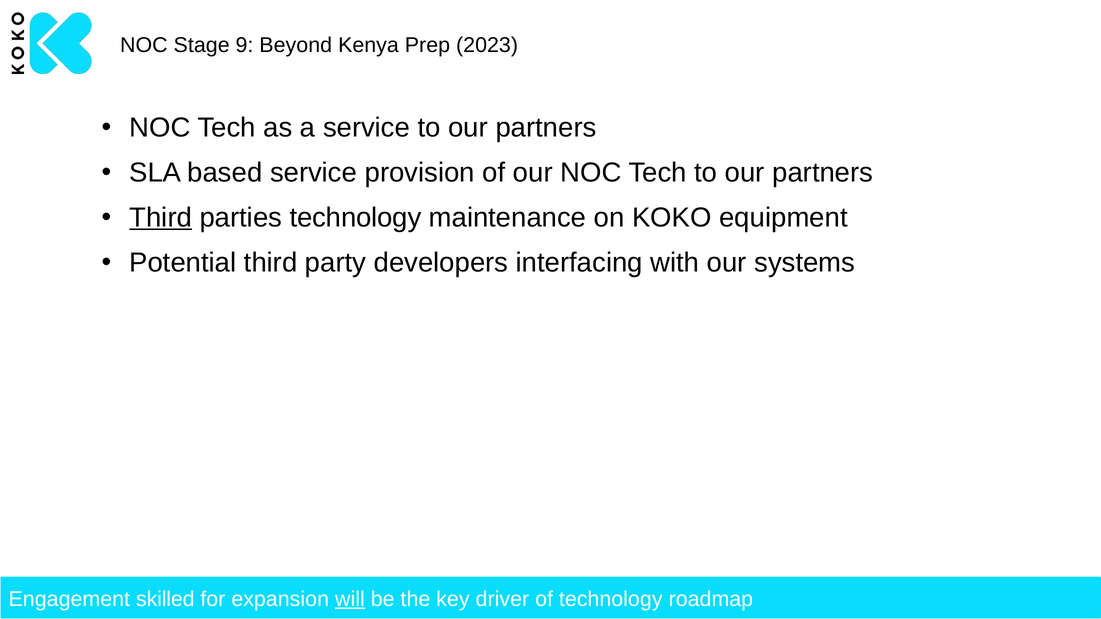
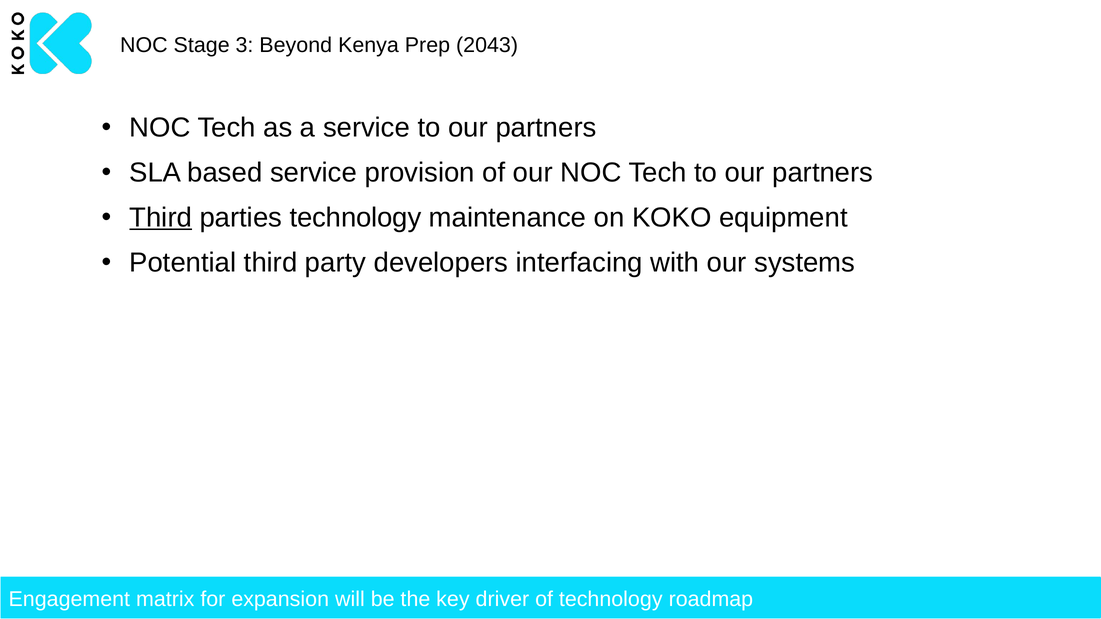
9: 9 -> 3 (244, 45)
2023: 2023 -> 2043 (487, 45)
skilled: skilled -> matrix (165, 599)
will underline: present -> none (350, 599)
